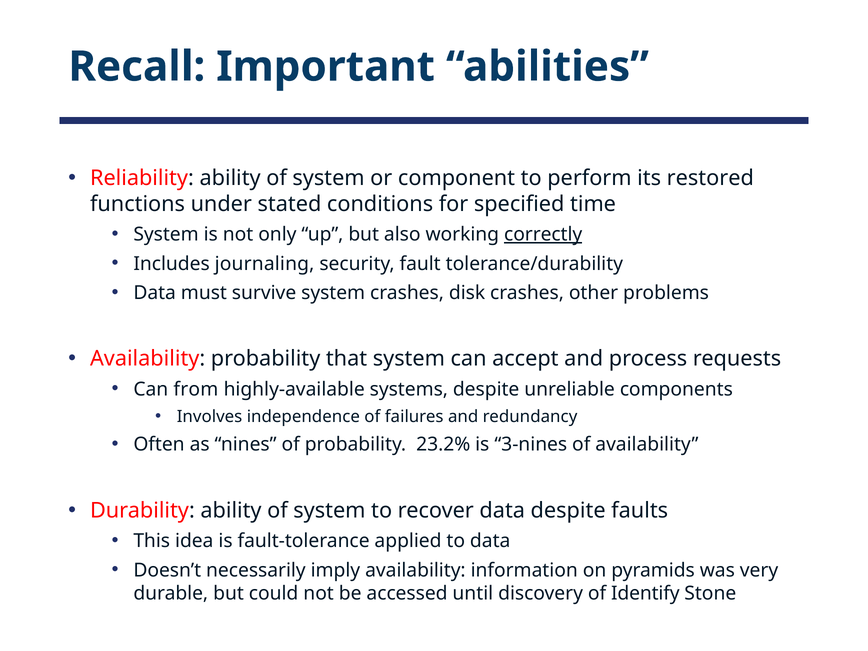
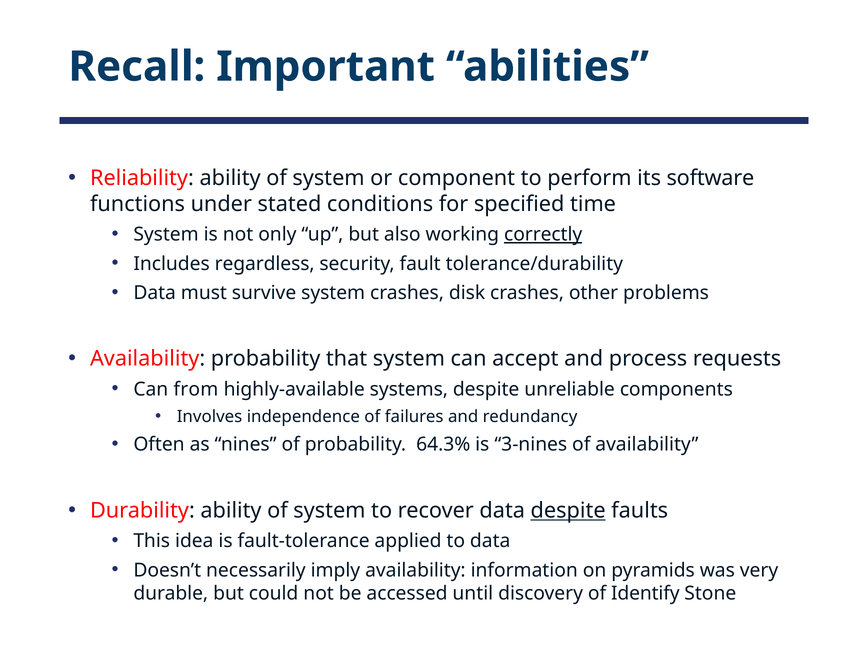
restored: restored -> software (710, 178)
journaling: journaling -> regardless (265, 264)
23.2%: 23.2% -> 64.3% (443, 445)
despite underline: none -> present (568, 511)
